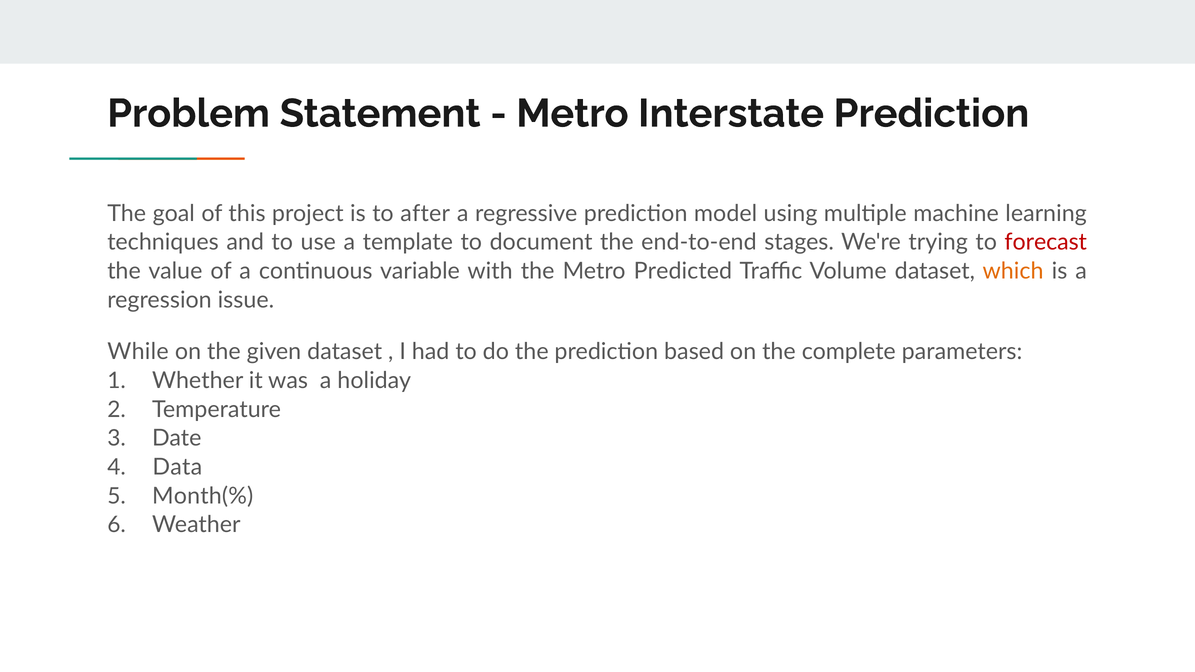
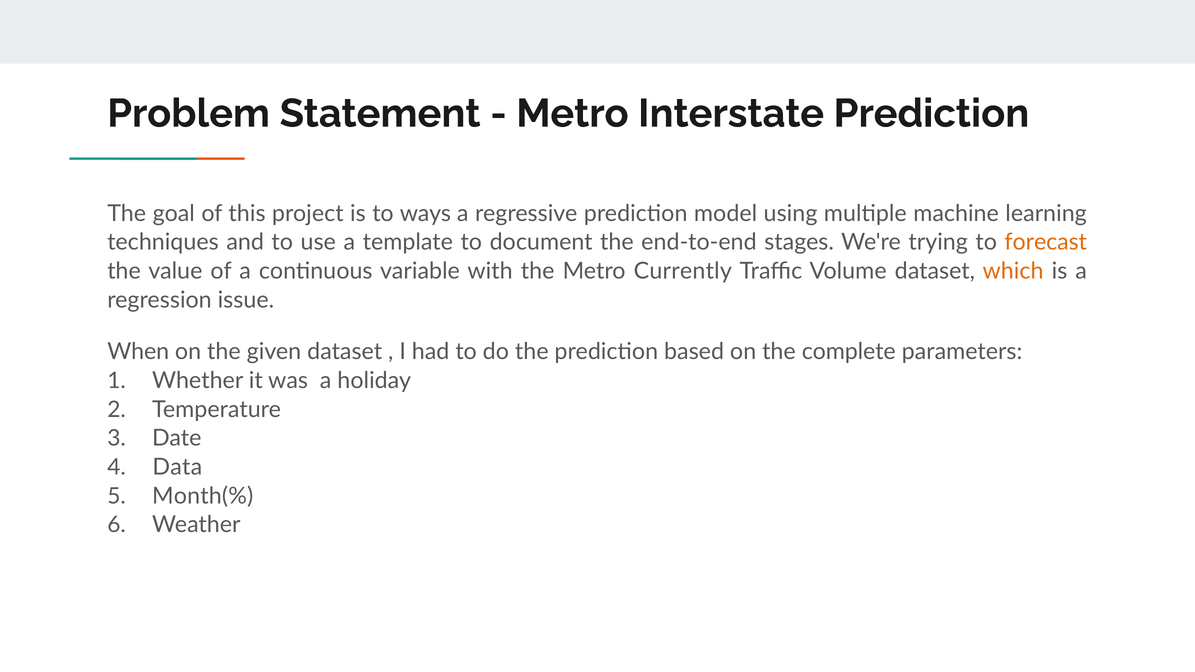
after: after -> ways (425, 214)
forecast colour: red -> orange (1046, 242)
Predicted: Predicted -> Currently (683, 271)
While: While -> When (138, 352)
